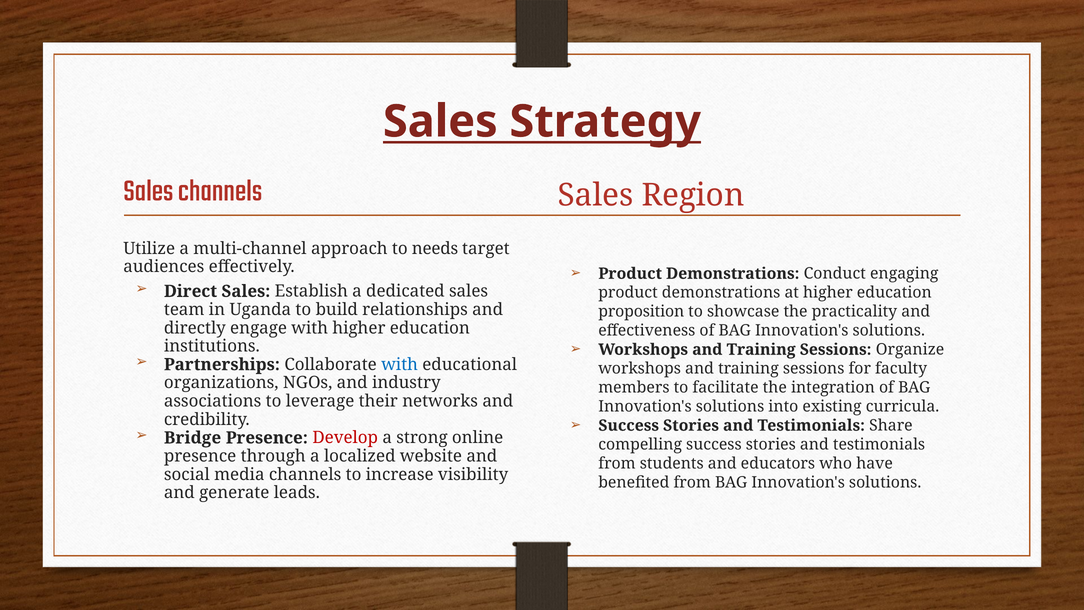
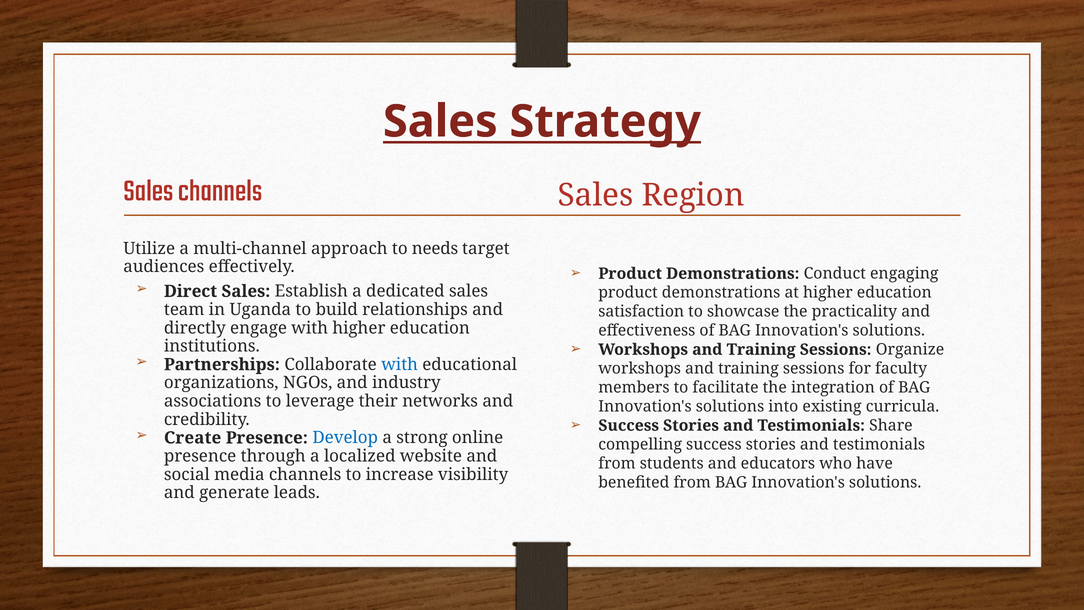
proposition: proposition -> satisfaction (641, 311)
Bridge: Bridge -> Create (193, 438)
Develop colour: red -> blue (345, 438)
